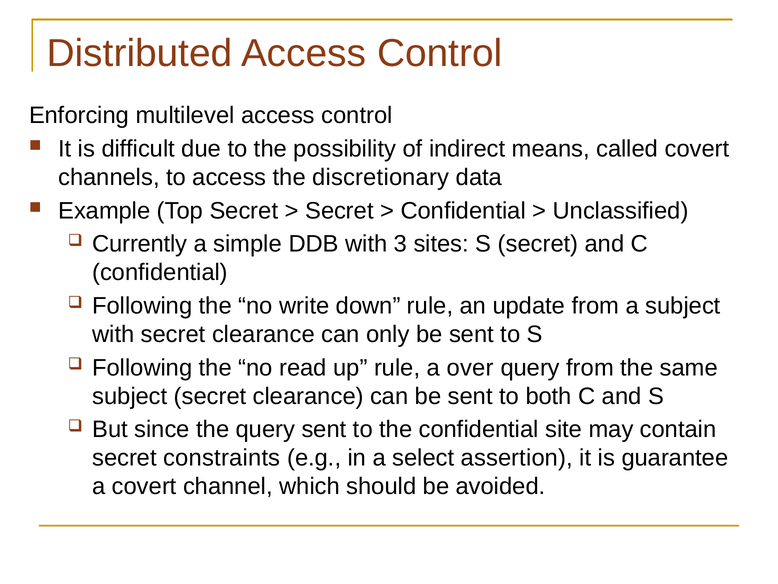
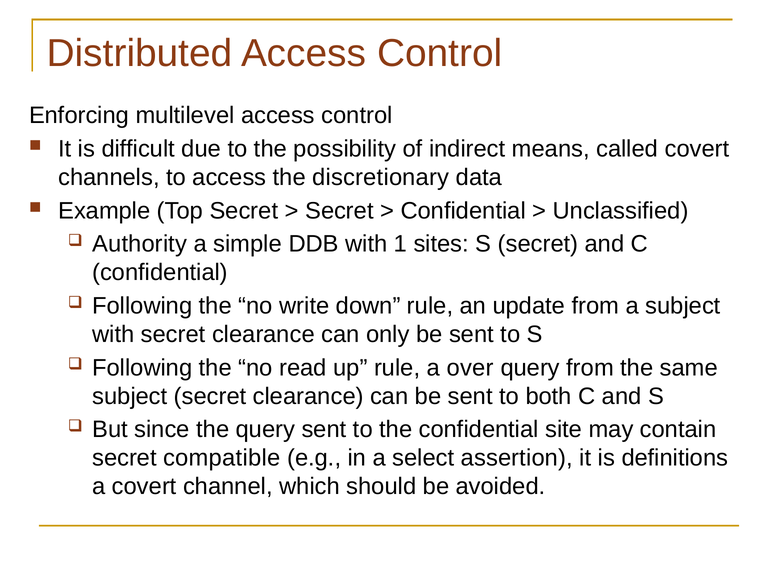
Currently: Currently -> Authority (140, 244)
3: 3 -> 1 (400, 244)
constraints: constraints -> compatible (222, 458)
guarantee: guarantee -> definitions (675, 458)
